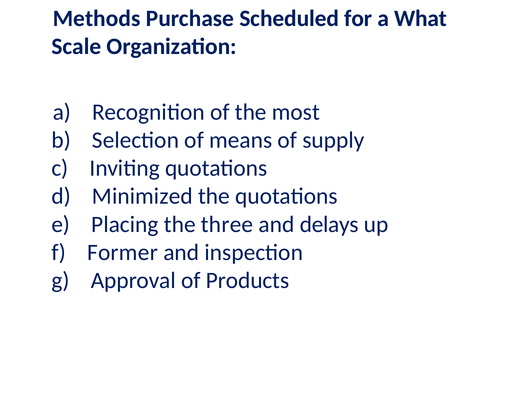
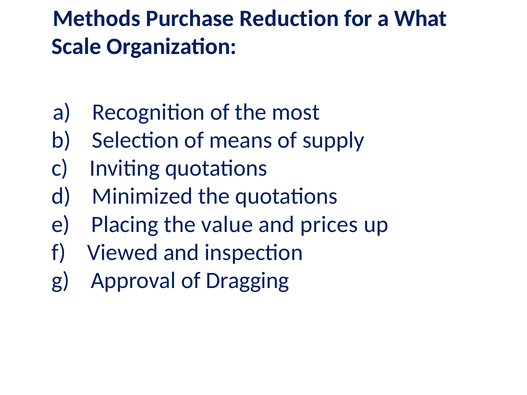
Scheduled: Scheduled -> Reduction (289, 18)
three: three -> value (227, 225)
delays: delays -> prices (329, 225)
Former: Former -> Viewed (123, 253)
Products: Products -> Dragging (248, 281)
